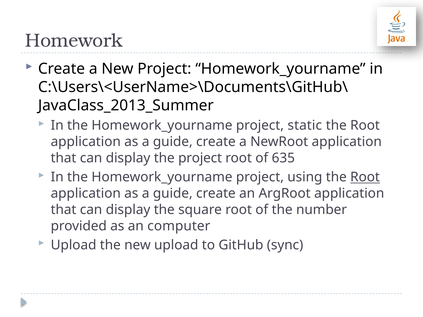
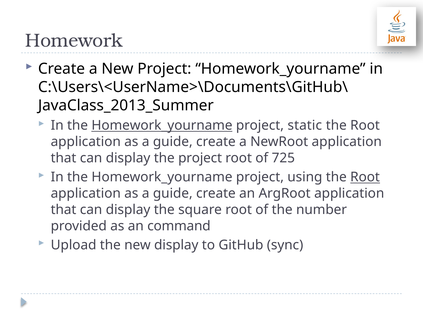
Homework_yourname underline: none -> present (162, 126)
635: 635 -> 725 (283, 158)
computer: computer -> command (179, 226)
new upload: upload -> display (176, 245)
